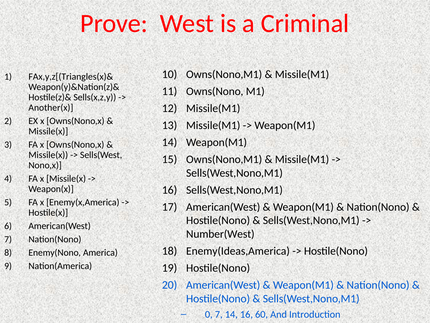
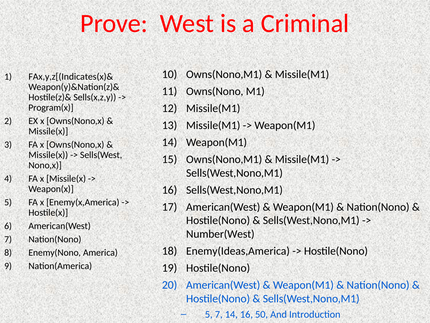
FAx,y,z[(Triangles(x)&: FAx,y,z[(Triangles(x)& -> FAx,y,z[(Indicates(x)& (71, 77)
Another(x: Another(x -> Program(x (51, 108)
0: 0 -> 5 (209, 314)
60: 60 -> 50 (262, 314)
